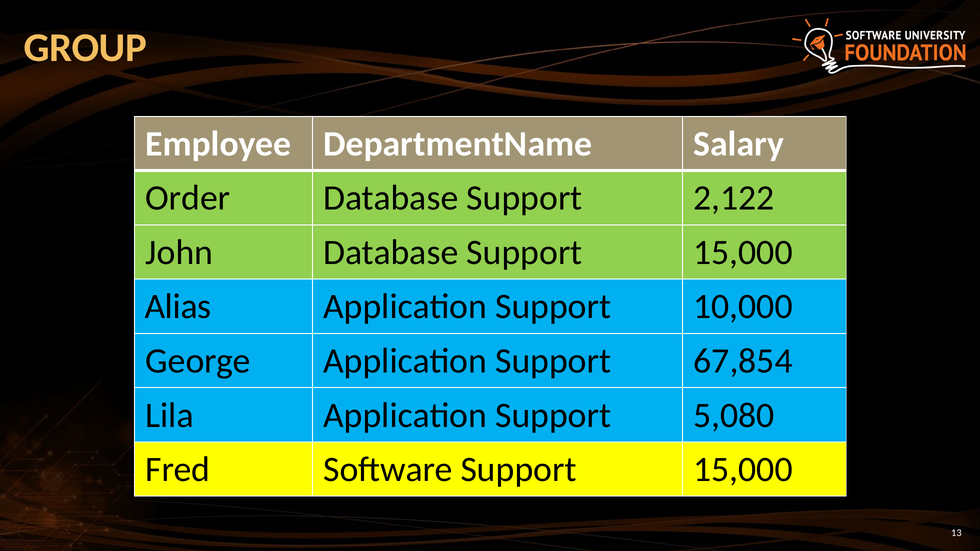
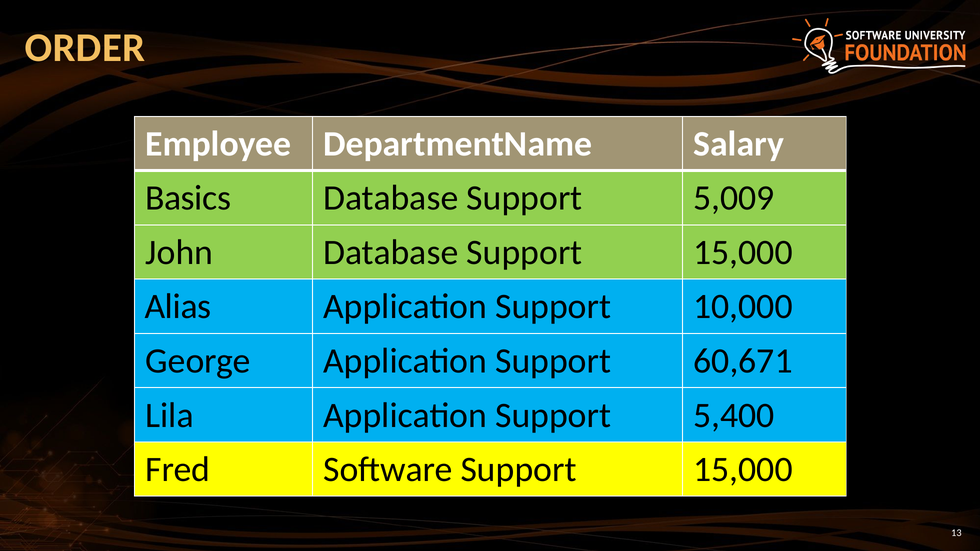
GROUP: GROUP -> ORDER (85, 48)
Order: Order -> Basics (188, 198)
2,122: 2,122 -> 5,009 (734, 198)
67,854: 67,854 -> 60,671 (743, 361)
5,080: 5,080 -> 5,400 (734, 416)
